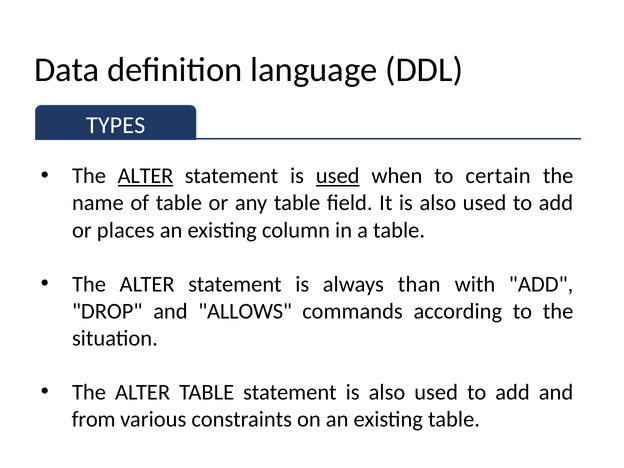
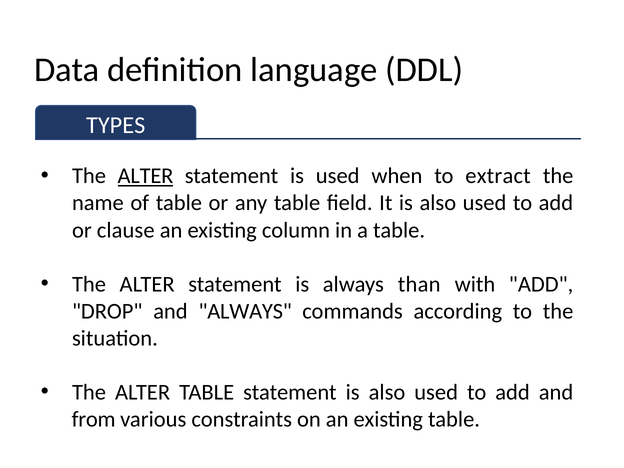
used underline: present -> none (338, 176)
certain: certain -> extract (498, 176)
places: places -> clause (126, 230)
and ALLOWS: ALLOWS -> ALWAYS (245, 311)
